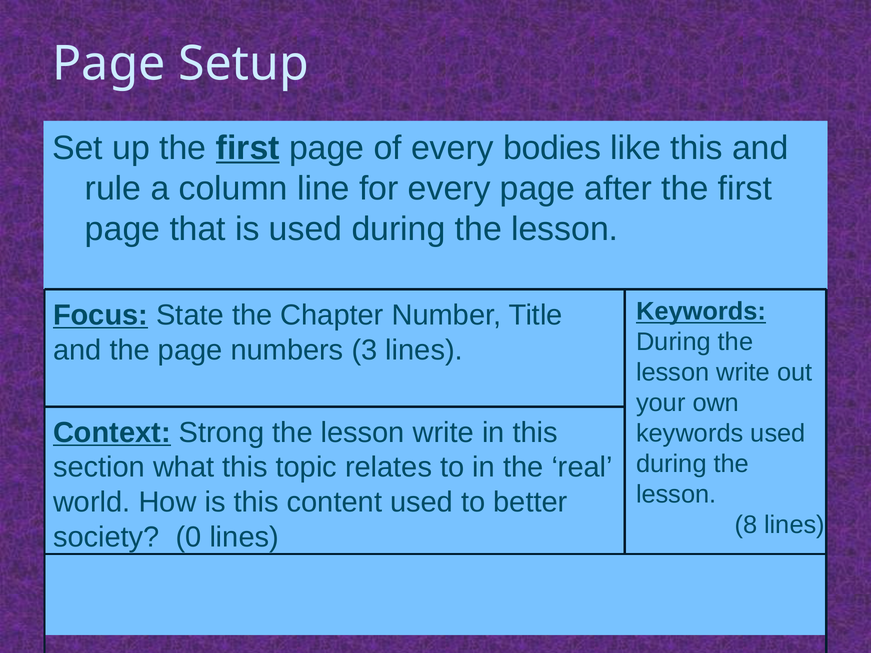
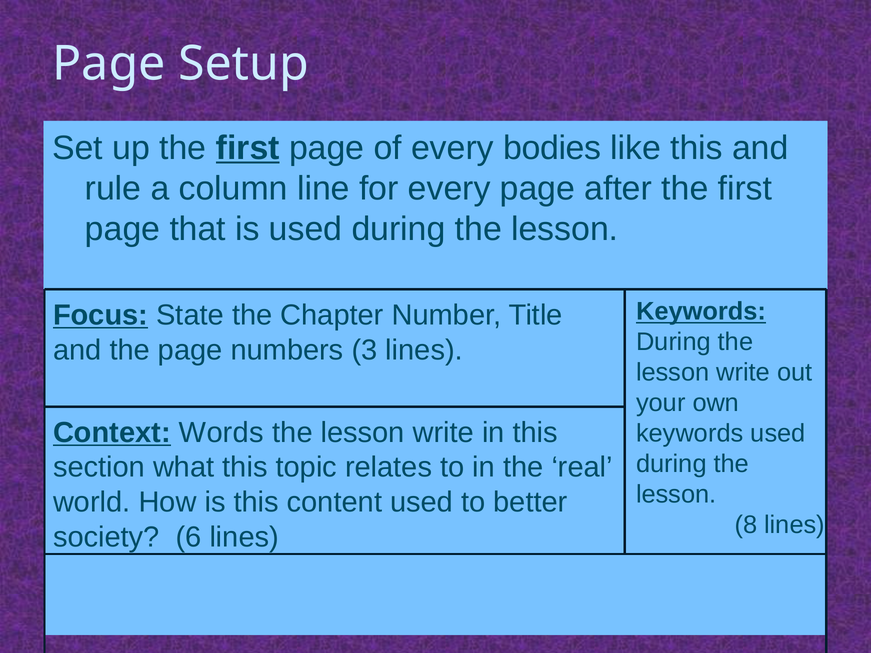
Strong: Strong -> Words (221, 433)
0: 0 -> 6 (189, 537)
